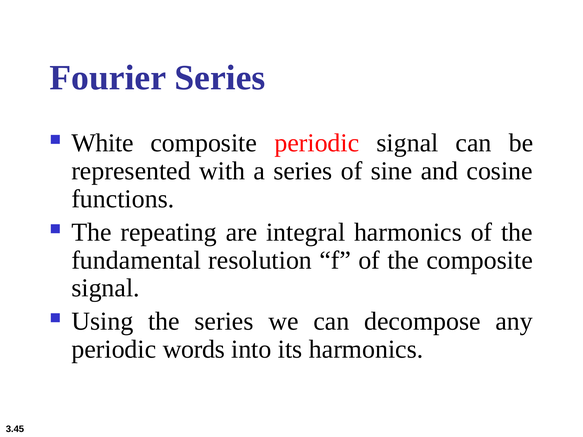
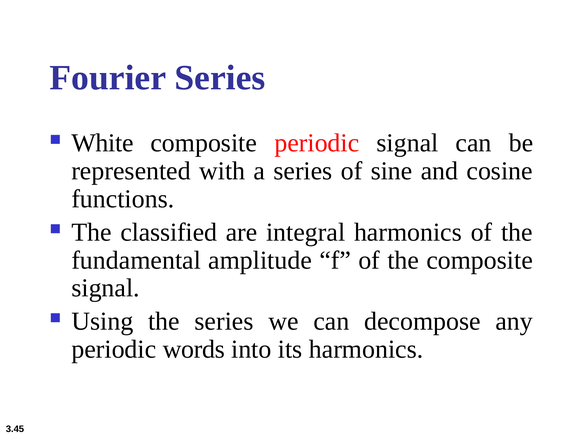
repeating: repeating -> classified (169, 232)
resolution: resolution -> amplitude (260, 260)
